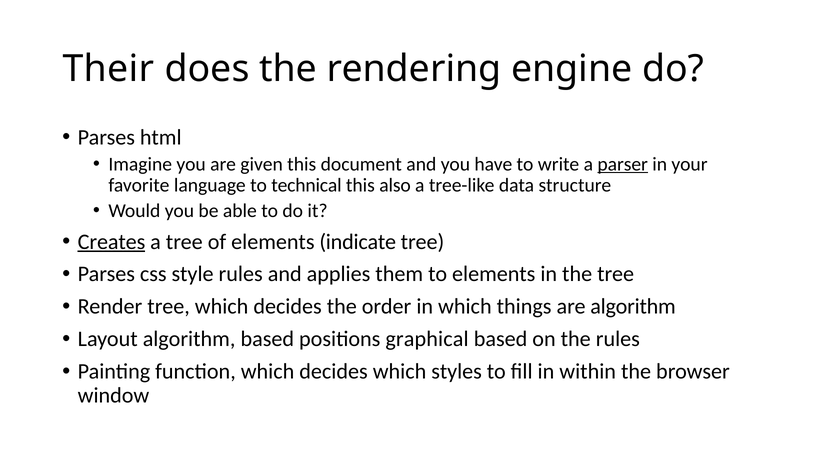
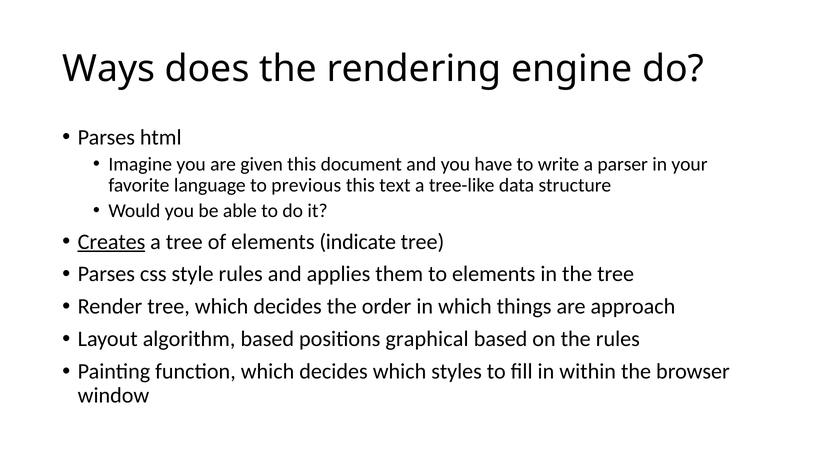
Their: Their -> Ways (109, 69)
parser underline: present -> none (623, 164)
technical: technical -> previous (306, 185)
also: also -> text (395, 185)
are algorithm: algorithm -> approach (633, 307)
